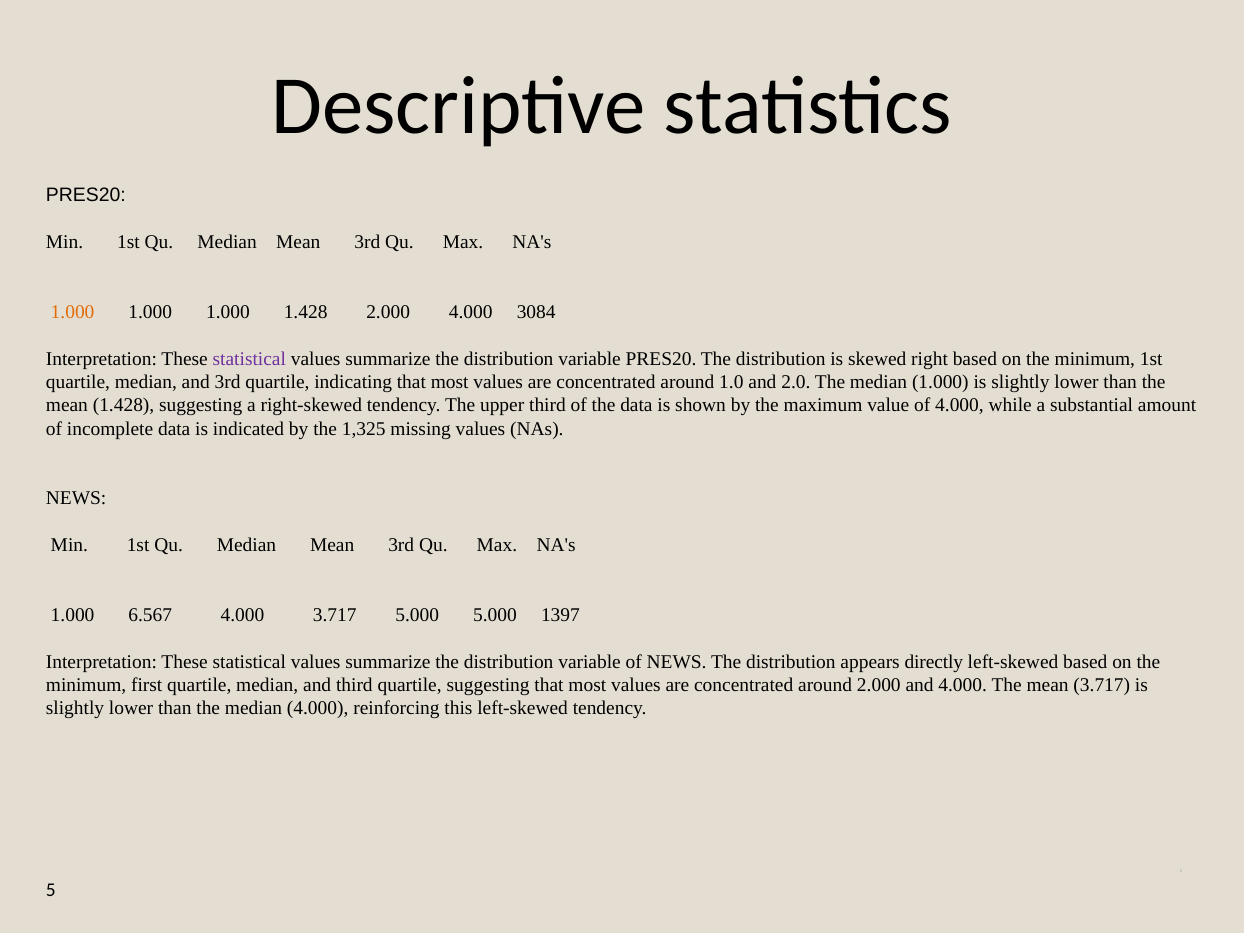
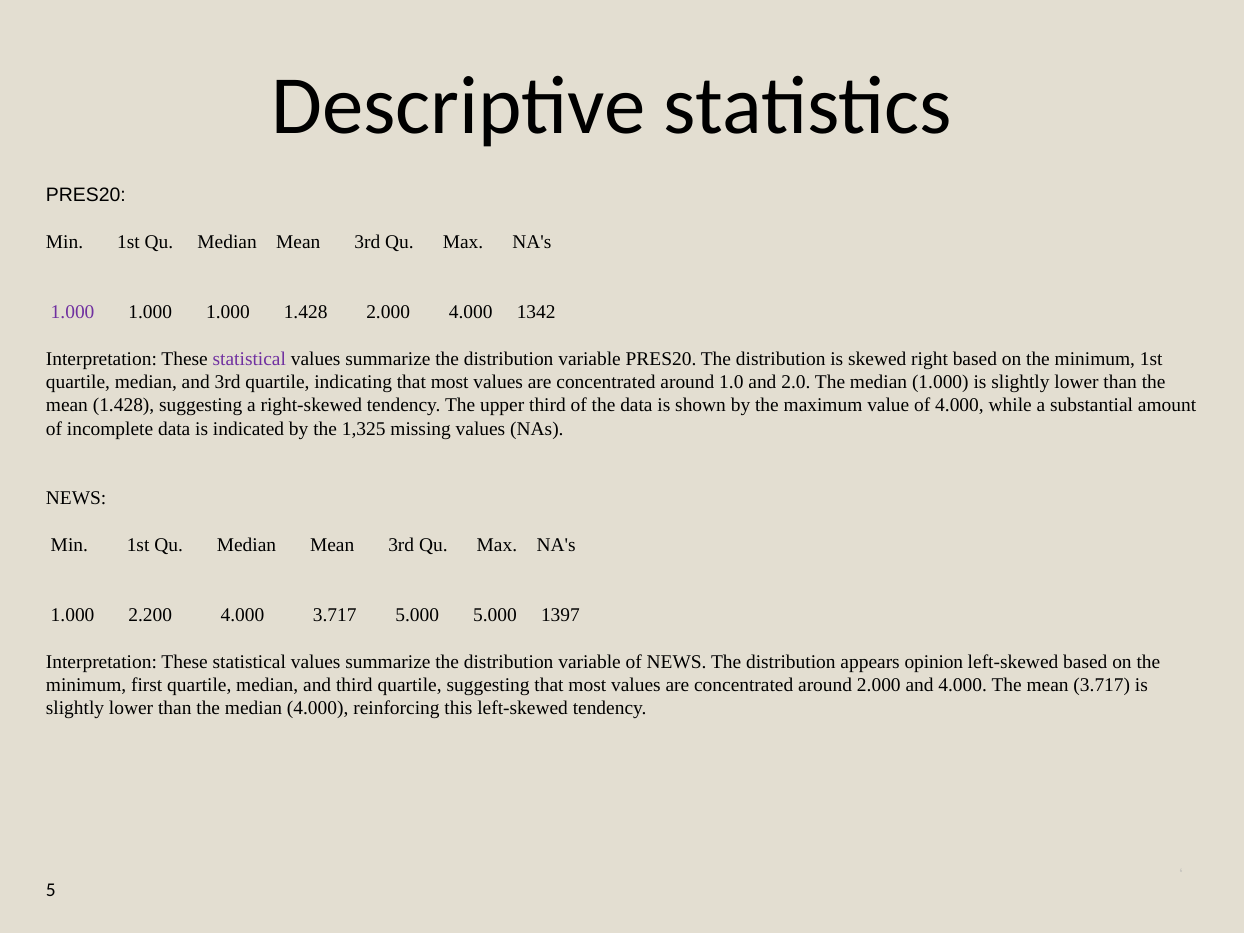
1.000 colour: orange -> purple (73, 312)
3084: 3084 -> 1342 (536, 312)
6.567: 6.567 -> 2.200 (150, 615)
directly: directly -> opinion (934, 662)
